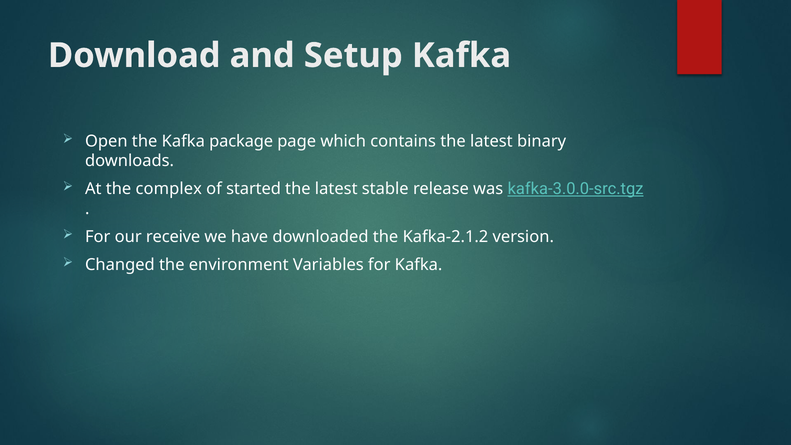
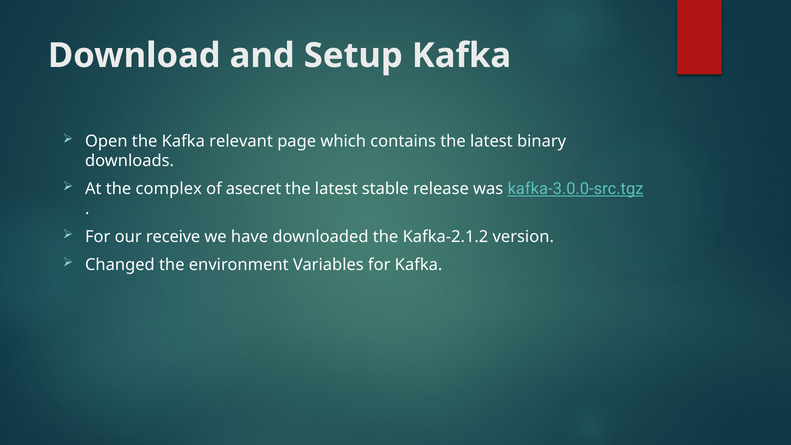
package: package -> relevant (241, 141)
started: started -> asecret (254, 189)
